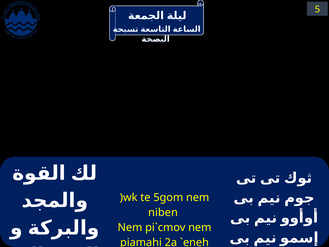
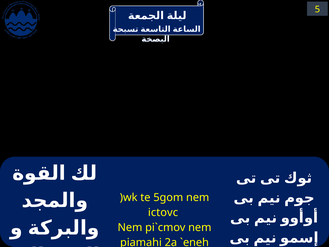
niben: niben -> ictovc (163, 212)
